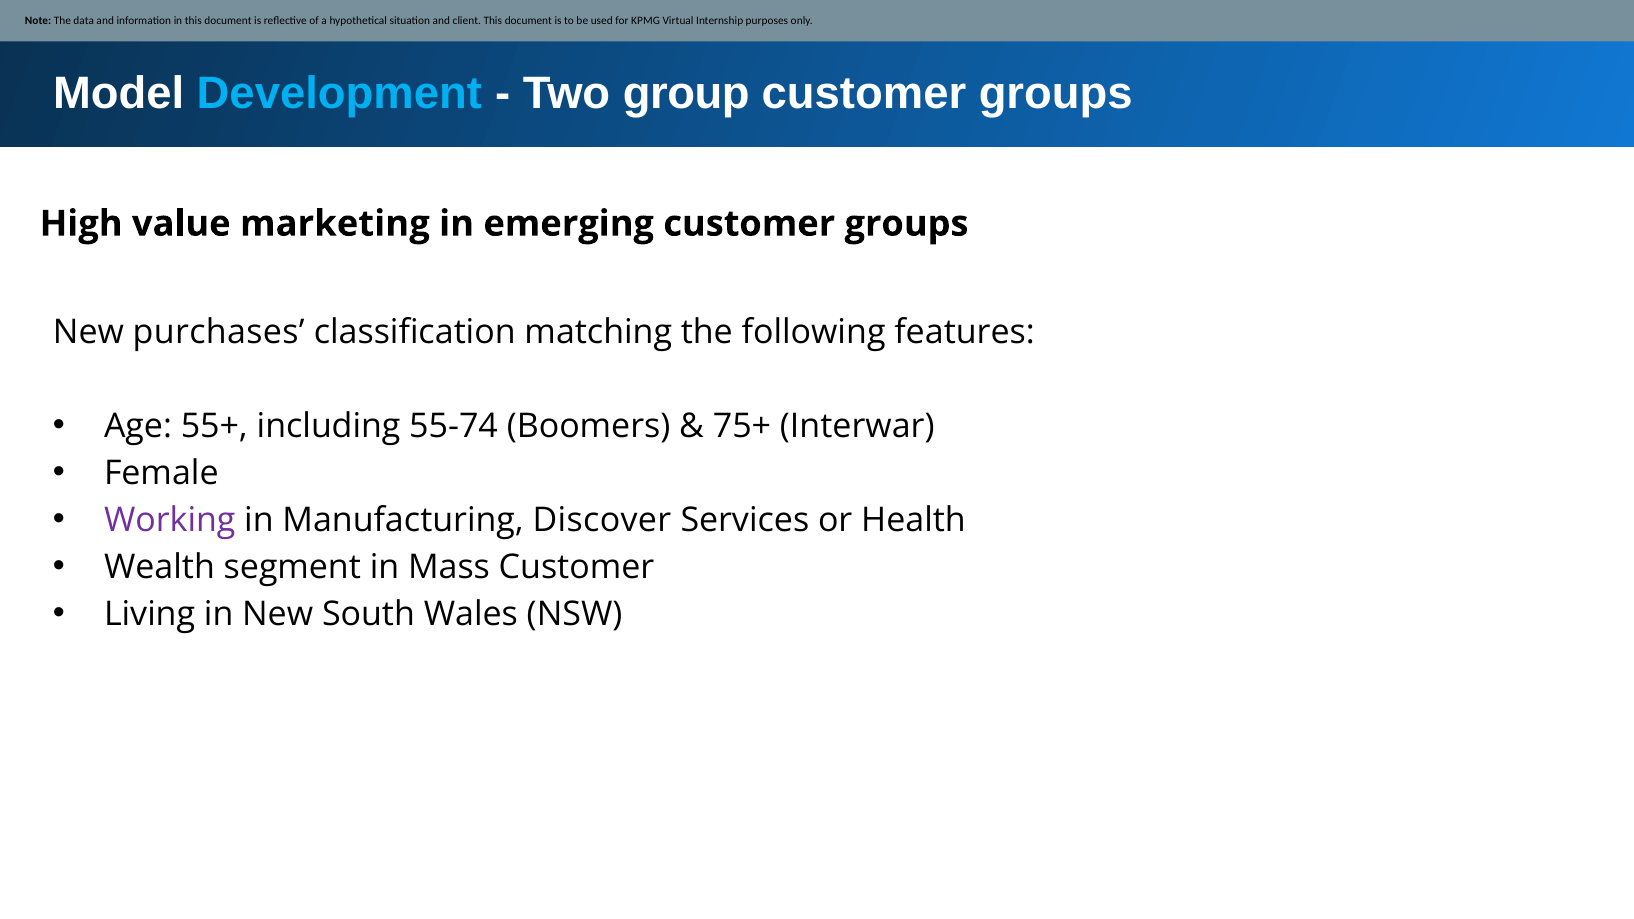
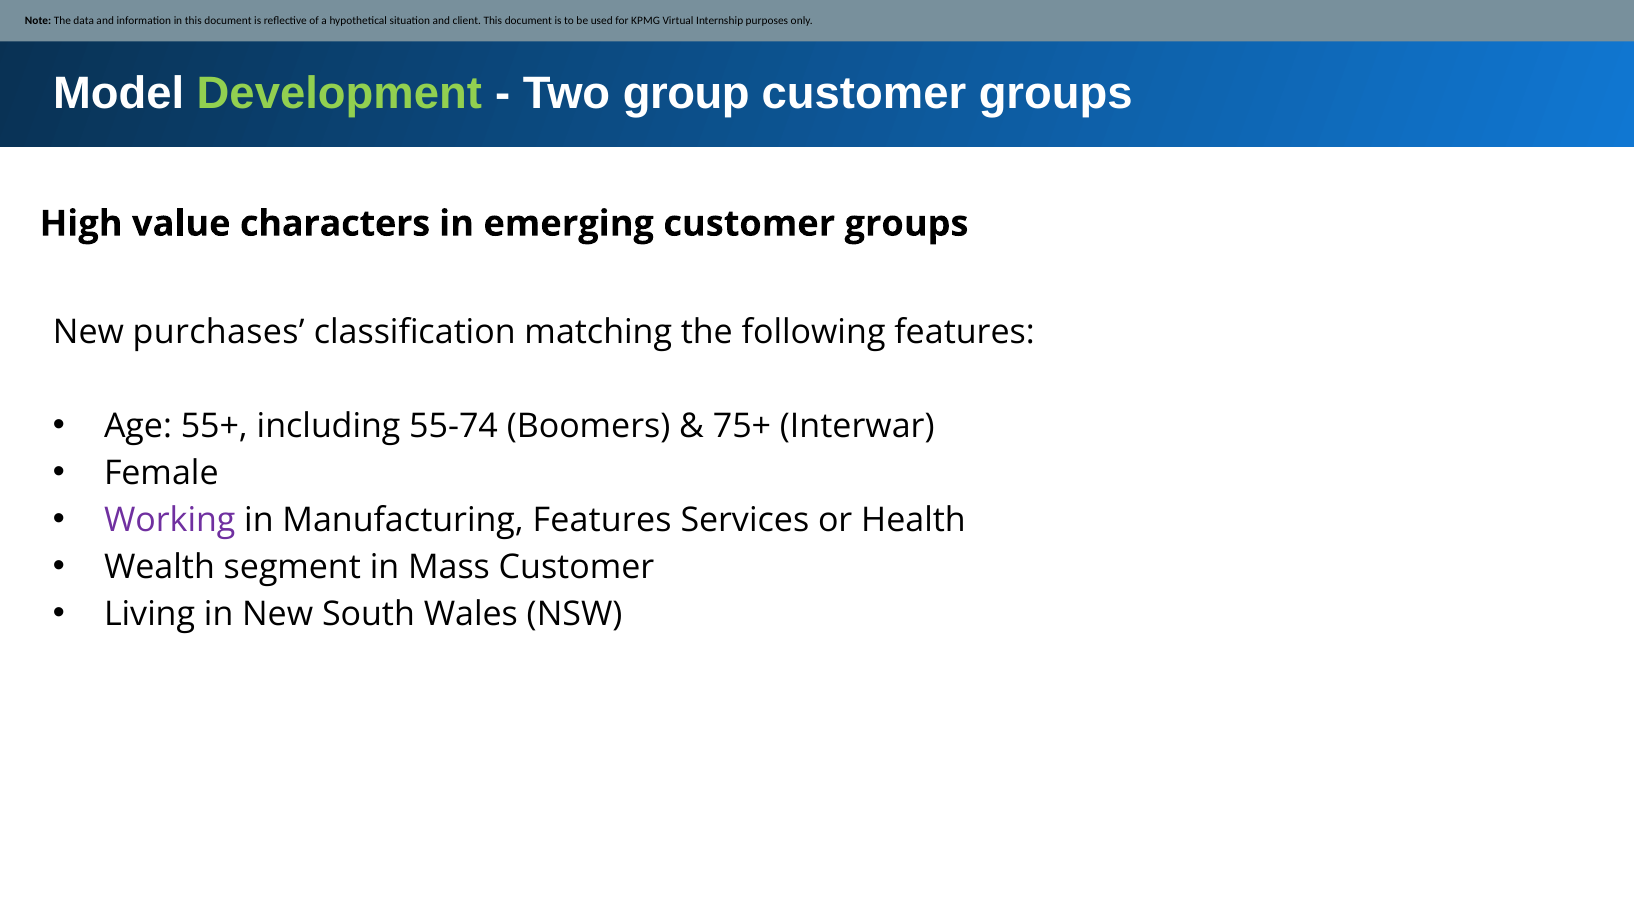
Development colour: light blue -> light green (339, 94)
marketing: marketing -> characters (335, 224)
Manufacturing Discover: Discover -> Features (602, 520)
